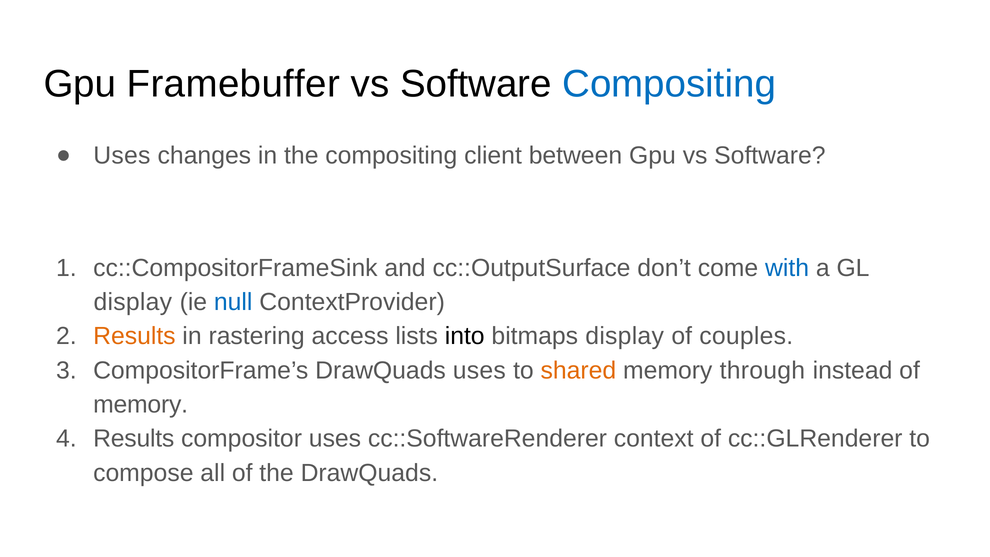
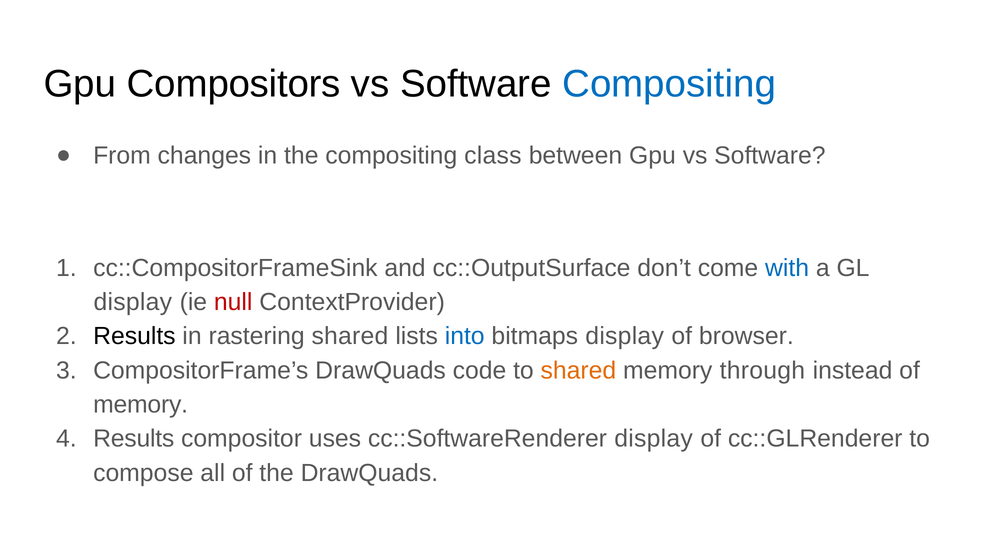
Framebuffer: Framebuffer -> Compositors (234, 84)
Uses: Uses -> From (122, 156)
client: client -> class (493, 156)
null colour: blue -> red (233, 302)
Results colour: orange -> black (134, 336)
rastering access: access -> shared (350, 336)
into colour: black -> blue (465, 336)
couples: couples -> browser (746, 336)
DrawQuads uses: uses -> code (480, 370)
cc::SoftwareRenderer context: context -> display (654, 439)
